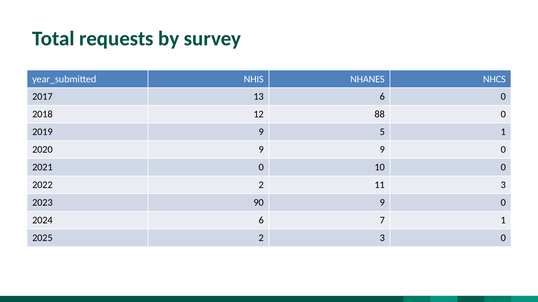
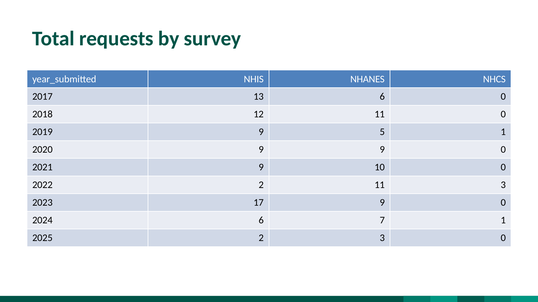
12 88: 88 -> 11 (380, 115)
2021 0: 0 -> 9 (261, 168)
90: 90 -> 17 (259, 203)
